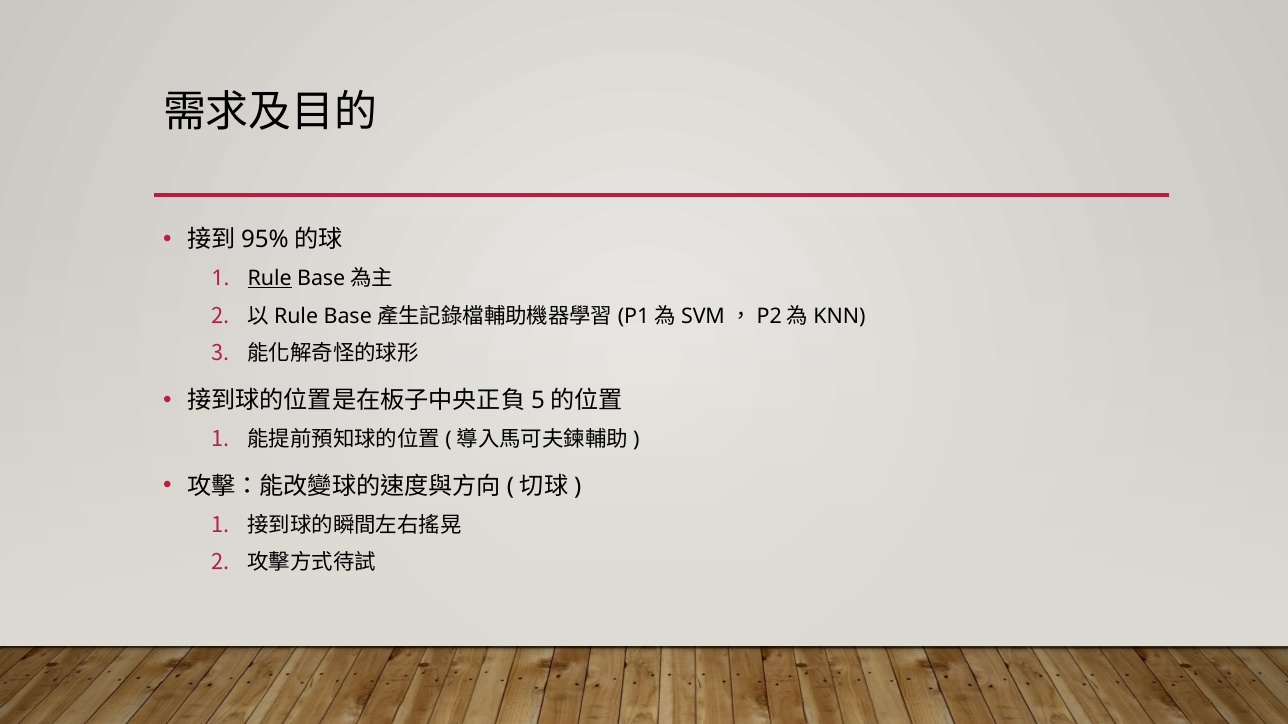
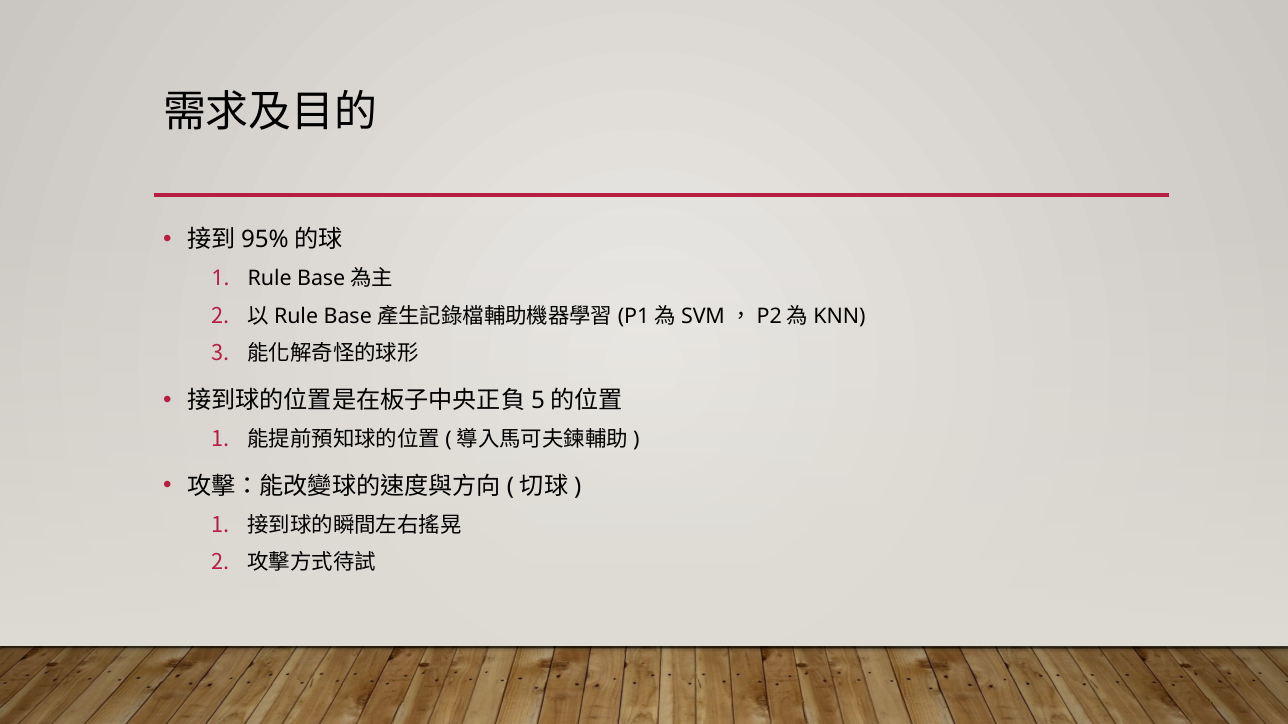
Rule underline: present -> none (270, 279)
